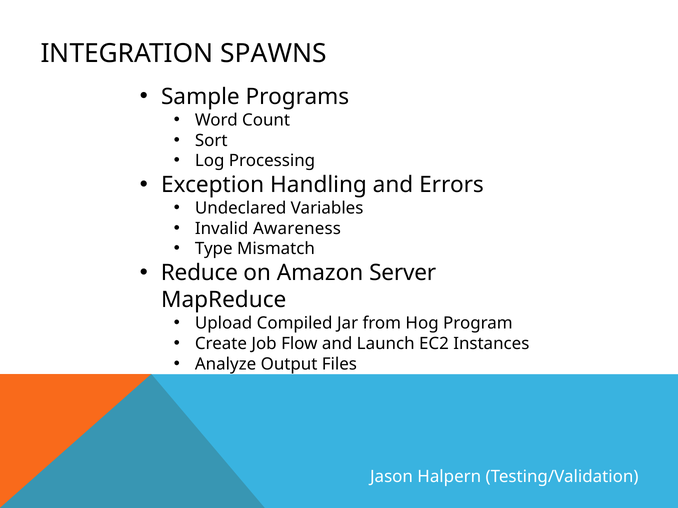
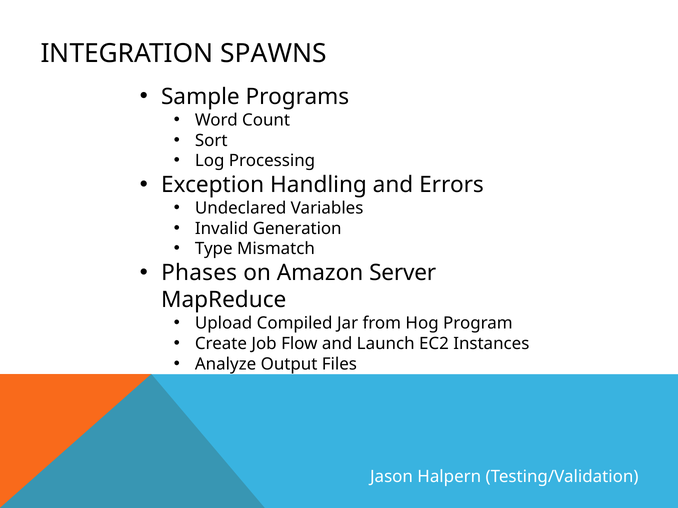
Awareness: Awareness -> Generation (297, 229)
Reduce: Reduce -> Phases (199, 273)
